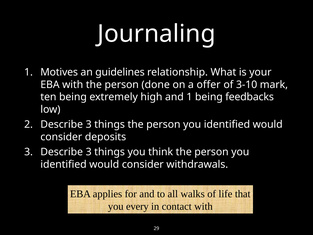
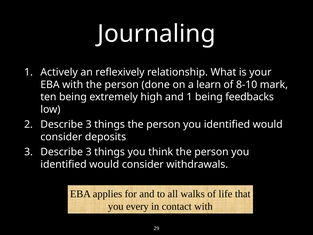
Motives: Motives -> Actively (59, 72)
guidelines: guidelines -> reflexively (120, 72)
offer: offer -> learn (209, 84)
3-10: 3-10 -> 8-10 (247, 84)
